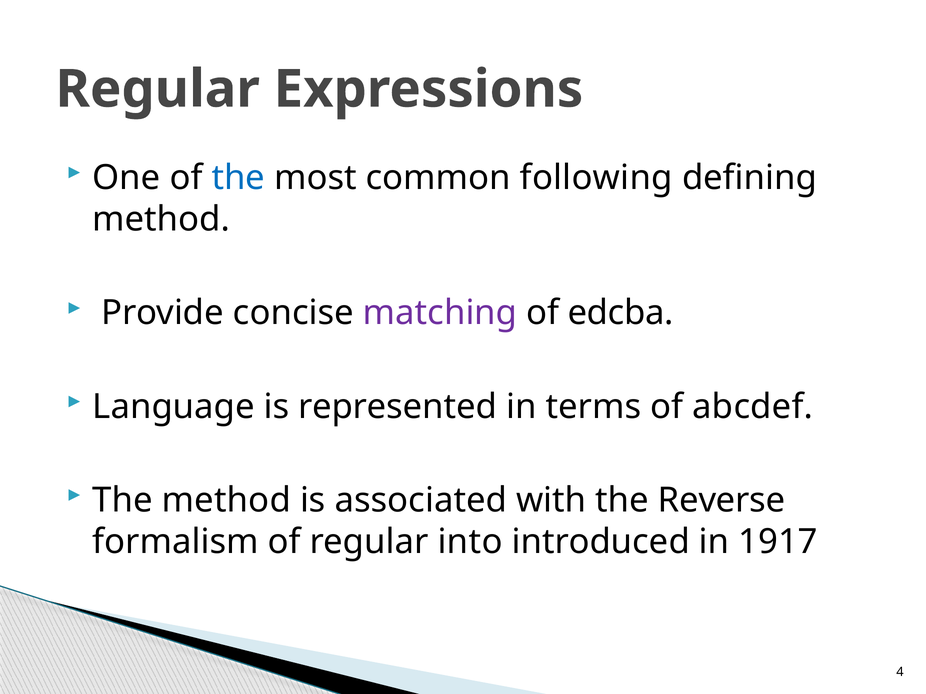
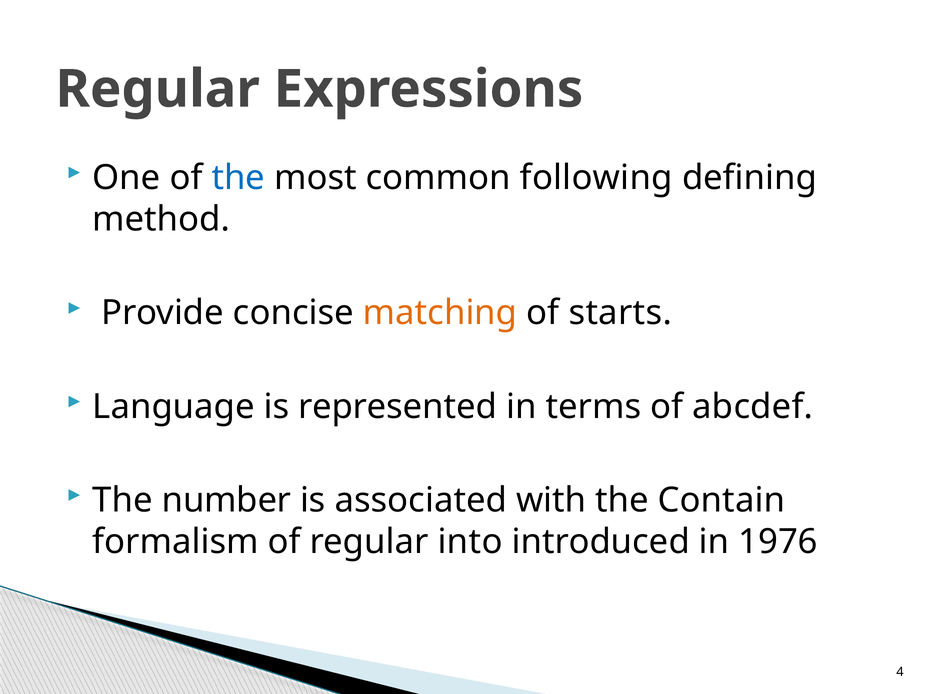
matching colour: purple -> orange (440, 313)
edcba: edcba -> starts (620, 313)
The method: method -> number (227, 501)
Reverse: Reverse -> Contain (721, 501)
1917: 1917 -> 1976 (778, 542)
